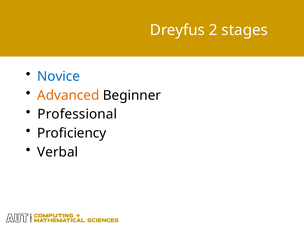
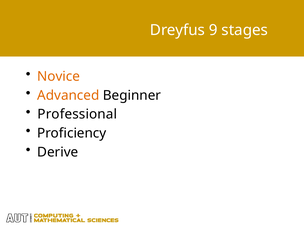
2: 2 -> 9 (213, 30)
Novice colour: blue -> orange (59, 76)
Verbal: Verbal -> Derive (58, 152)
